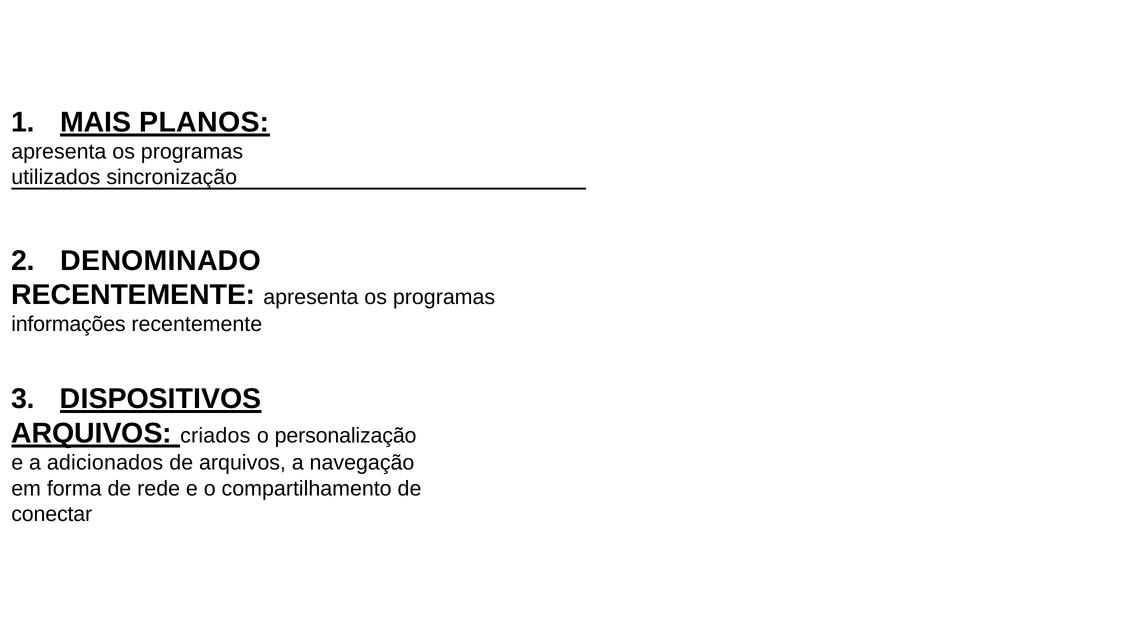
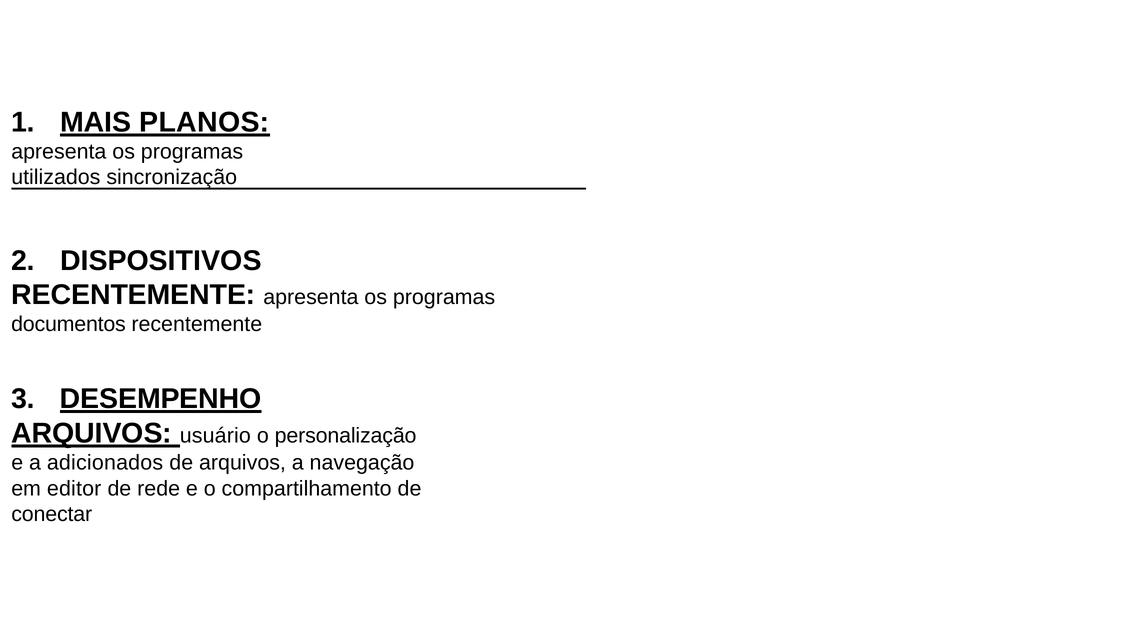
DENOMINADO: DENOMINADO -> DISPOSITIVOS (161, 261)
informações: informações -> documentos (68, 325)
DISPOSITIVOS: DISPOSITIVOS -> DESEMPENHO (161, 399)
criados: criados -> usuário (215, 436)
forma: forma -> editor (74, 489)
